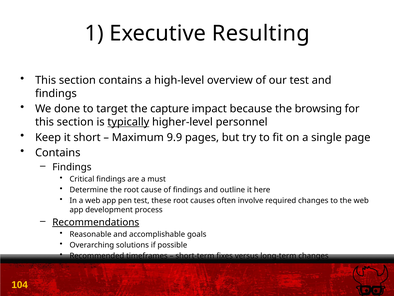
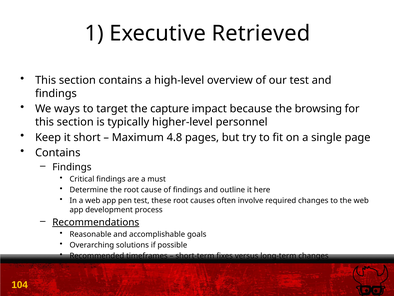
Resulting: Resulting -> Retrieved (261, 33)
done: done -> ways (67, 109)
typically underline: present -> none (128, 122)
9.9: 9.9 -> 4.8 (174, 137)
